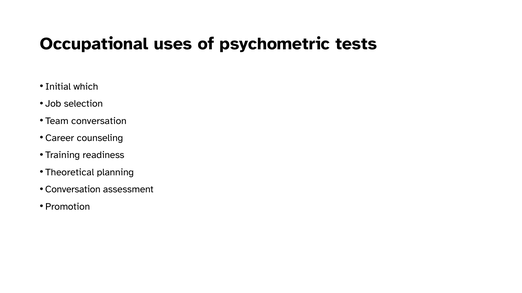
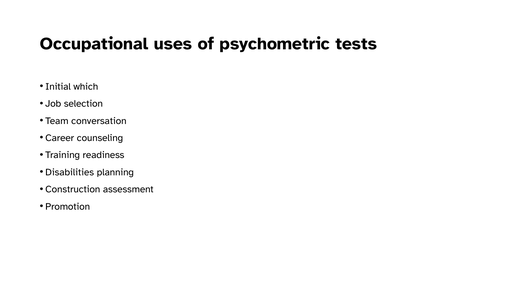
Theoretical: Theoretical -> Disabilities (70, 173)
Conversation: Conversation -> Construction (73, 190)
